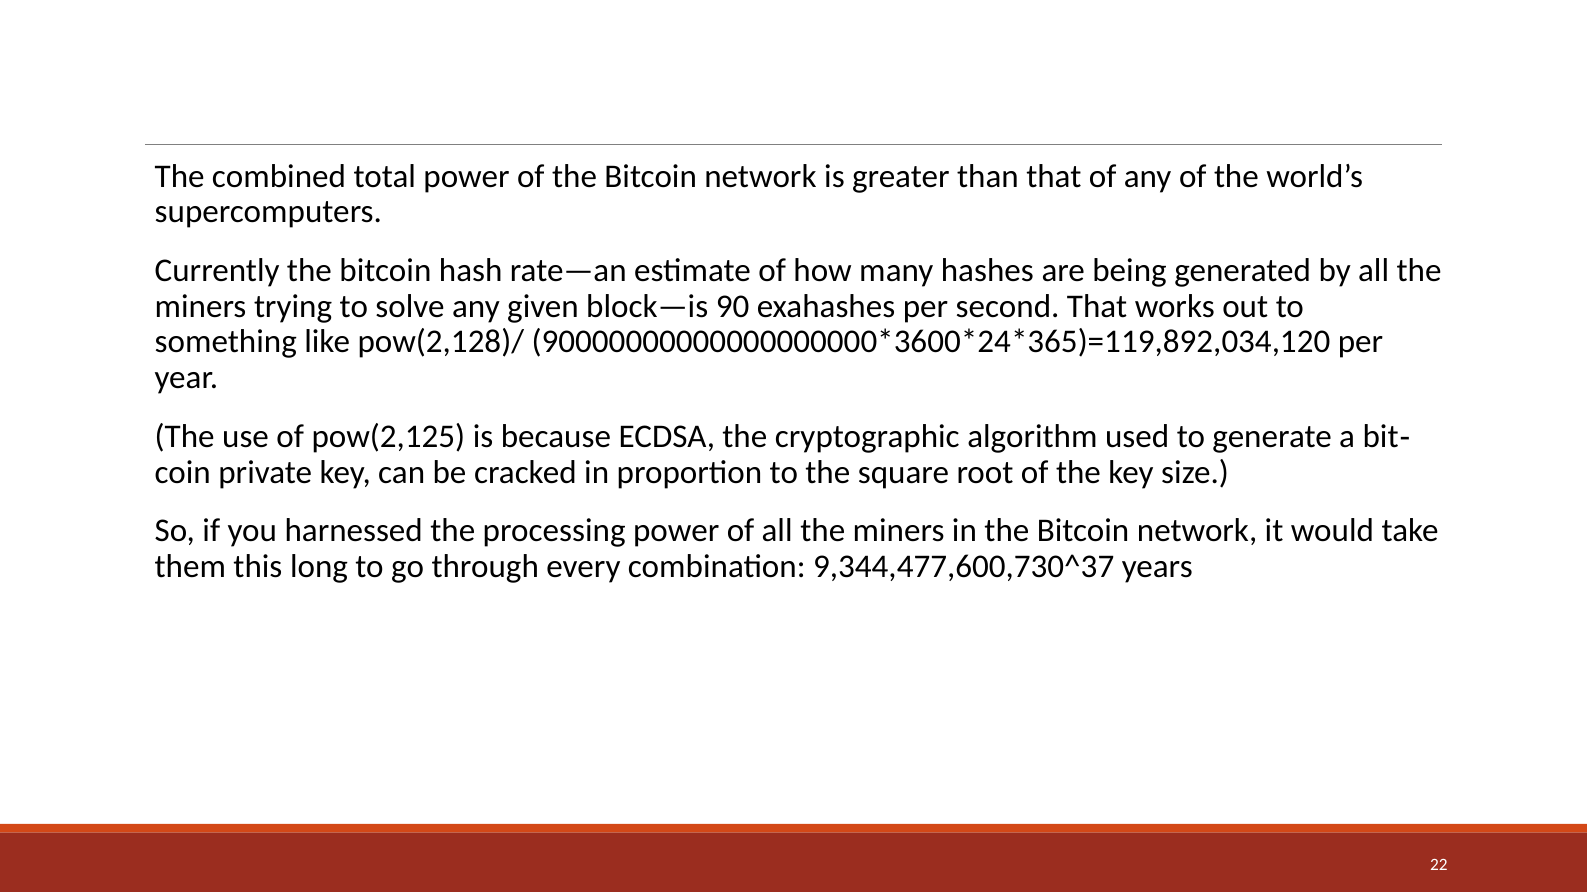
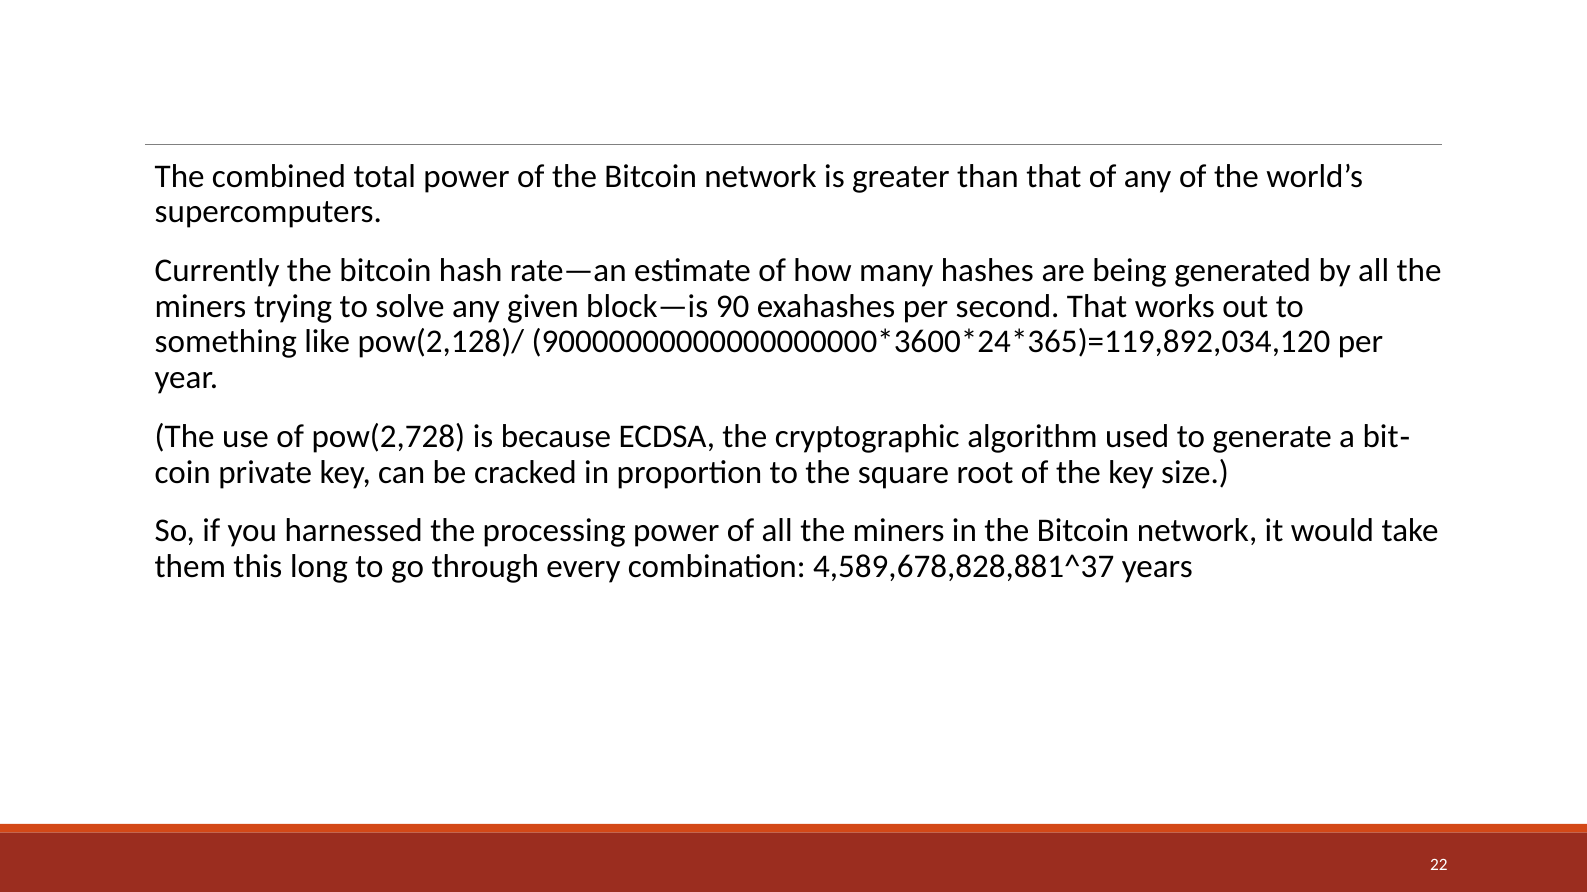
pow(2,125: pow(2,125 -> pow(2,728 (388, 437)
9,344,477,600,730^37: 9,344,477,600,730^37 -> 4,589,678,828,881^37 (964, 567)
